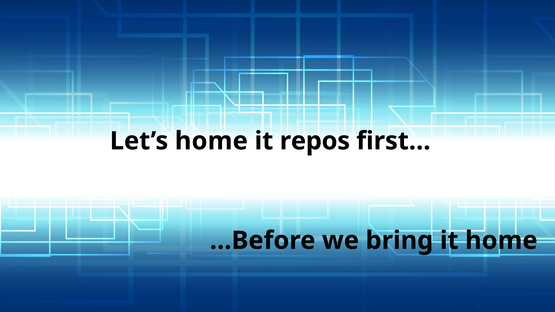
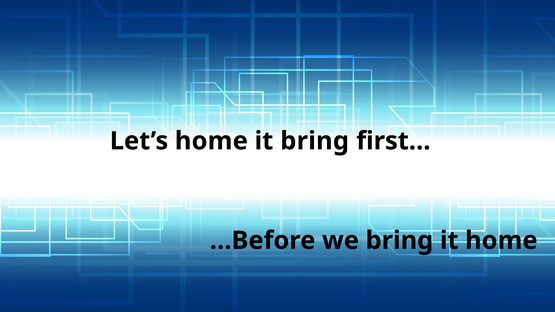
it repos: repos -> bring (315, 141)
